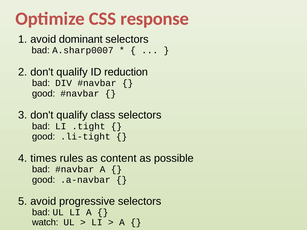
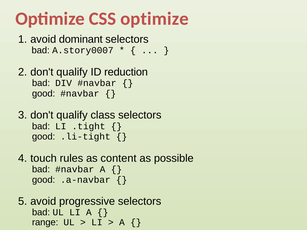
CSS response: response -> optimize (154, 19)
A.sharp0007: A.sharp0007 -> A.story0007 (83, 50)
times: times -> touch (44, 158)
watch: watch -> range (45, 223)
